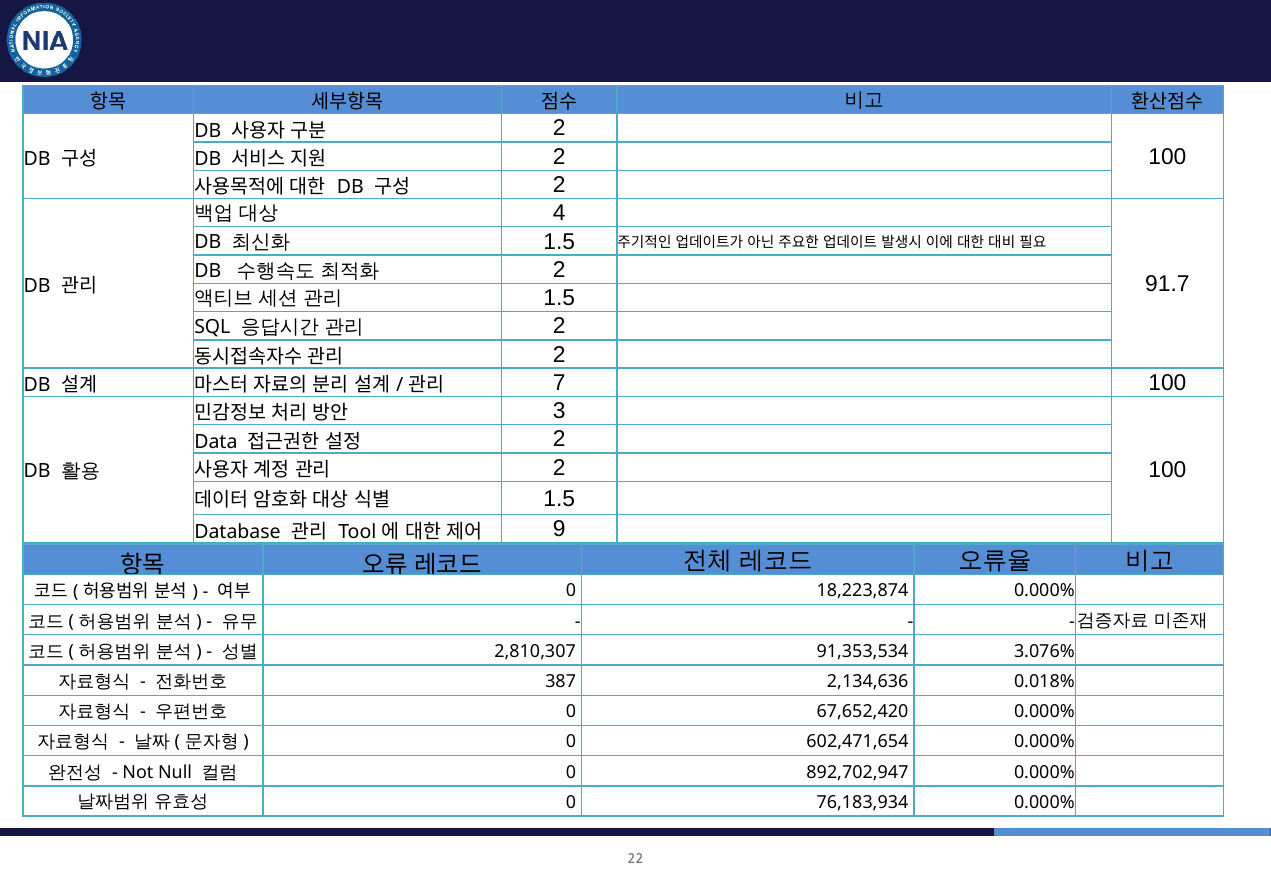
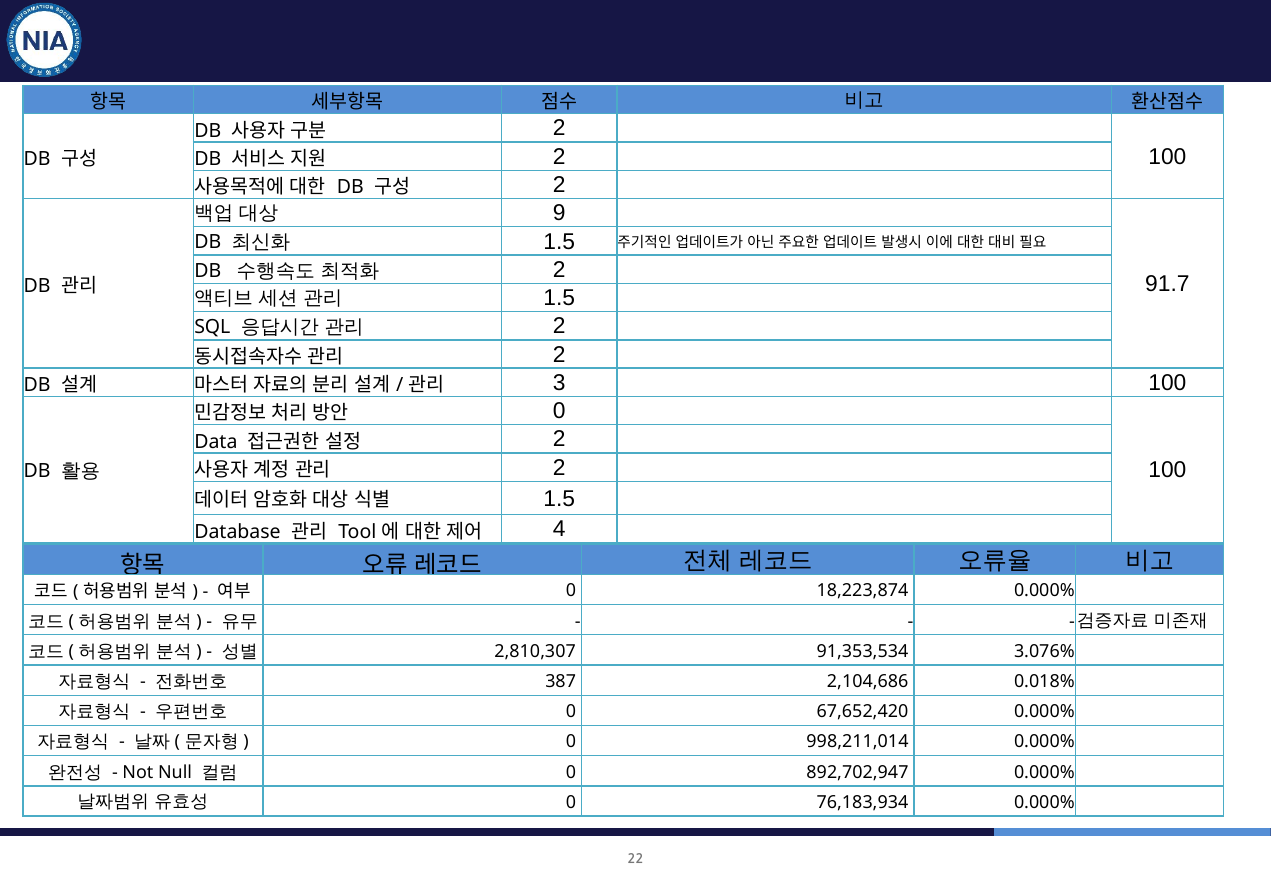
4: 4 -> 9 (559, 213)
7: 7 -> 3 (559, 383)
3: 3 -> 0 (559, 411)
9: 9 -> 4 (559, 529)
2,134,636: 2,134,636 -> 2,104,686 (868, 682)
602,471,654: 602,471,654 -> 998,211,014 (857, 742)
